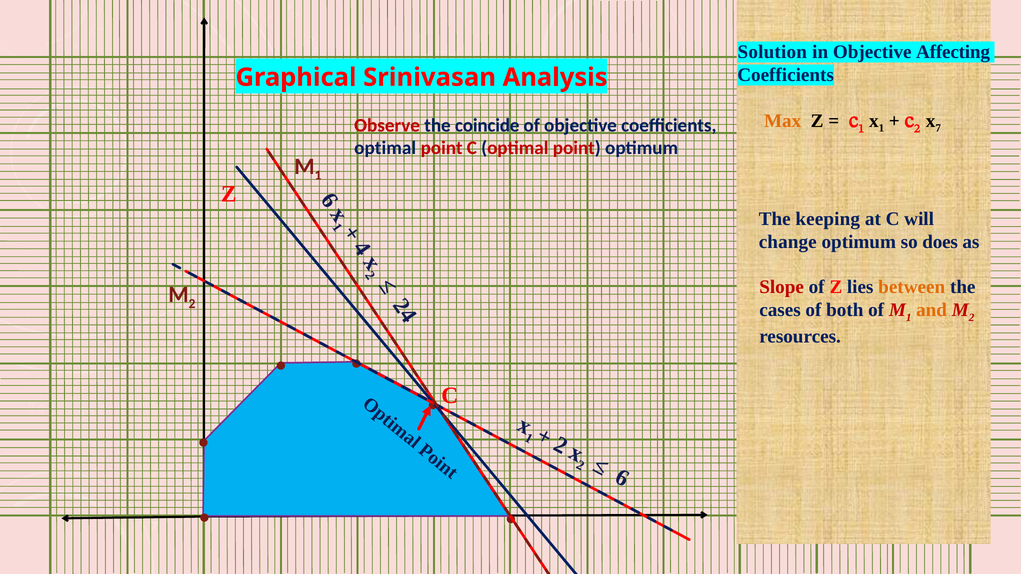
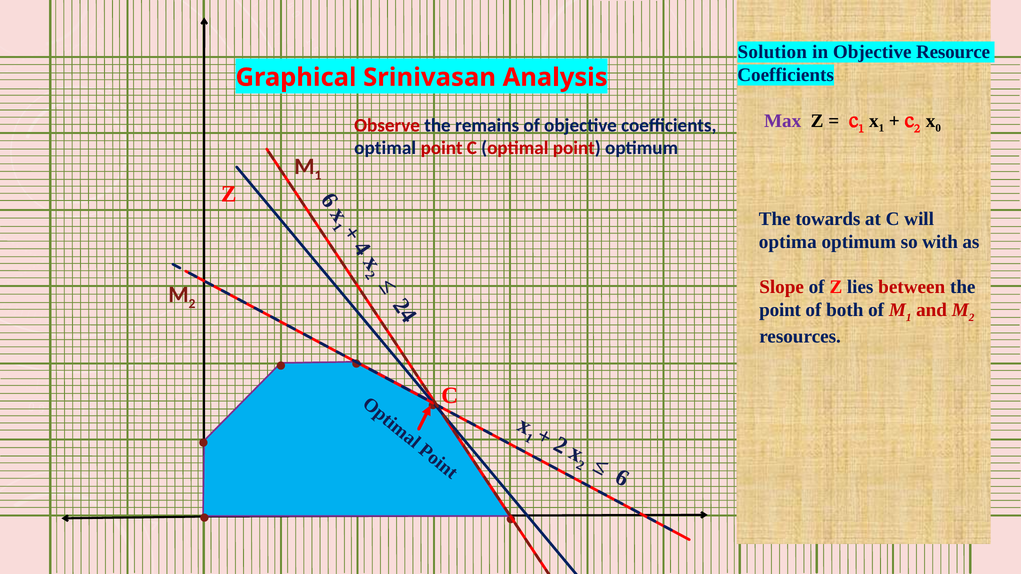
Affecting: Affecting -> Resource (953, 52)
Max colour: orange -> purple (783, 121)
7: 7 -> 0 (938, 128)
coincide: coincide -> remains (487, 125)
keeping: keeping -> towards (828, 219)
change: change -> optima (788, 242)
does: does -> with (940, 242)
between colour: orange -> red (912, 287)
cases: cases -> point (780, 310)
and colour: orange -> red (932, 310)
